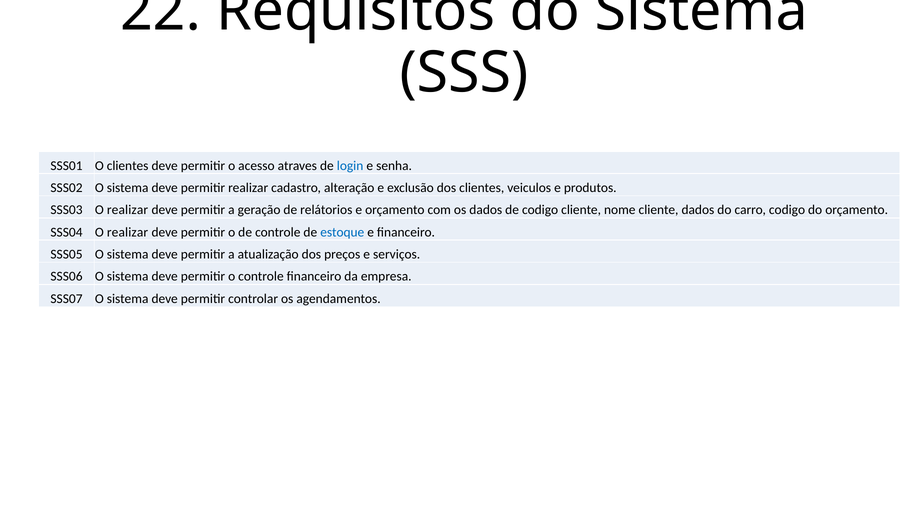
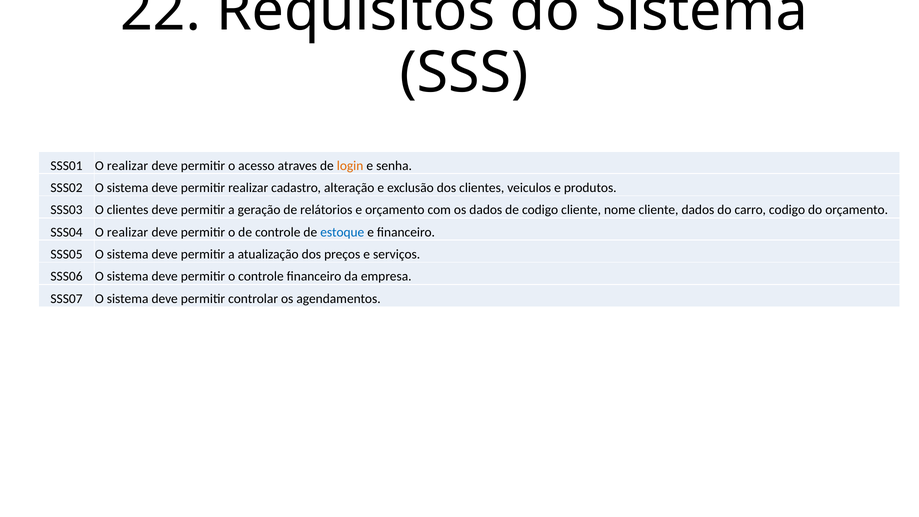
SSS01 O clientes: clientes -> realizar (128, 166)
login colour: blue -> orange (350, 166)
SSS03 O realizar: realizar -> clientes (128, 210)
